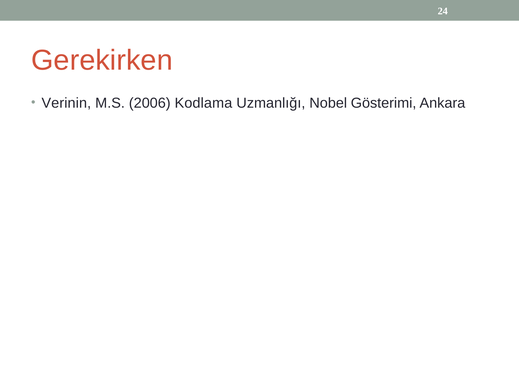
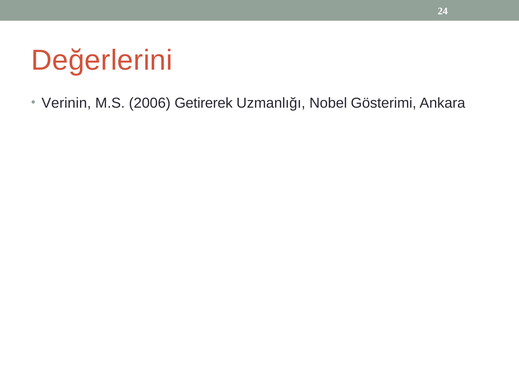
Gerekirken: Gerekirken -> Değerlerini (102, 60)
Kodlama: Kodlama -> Getirerek (204, 103)
